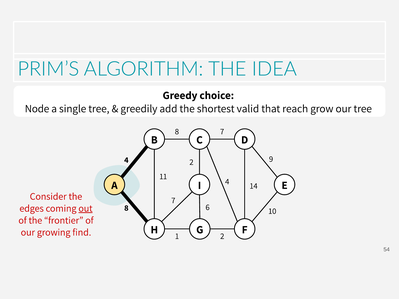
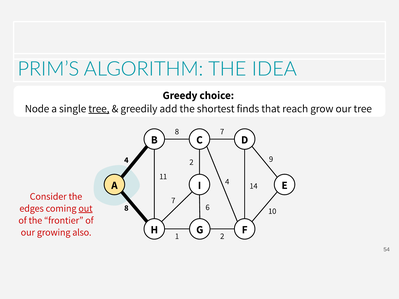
tree underline: none -> present (99, 109)
valid: valid -> finds (248, 109)
find: find -> also (82, 232)
